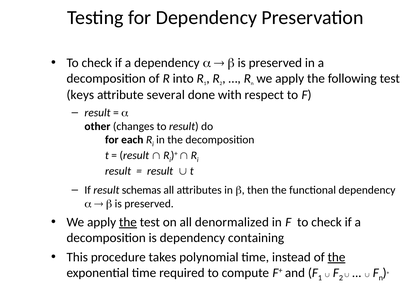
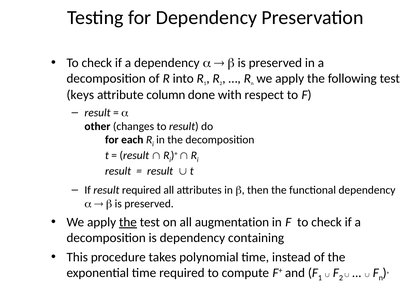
several: several -> column (166, 95)
result schemas: schemas -> required (141, 190)
denormalized: denormalized -> augmentation (232, 223)
the underline: present -> none (337, 258)
